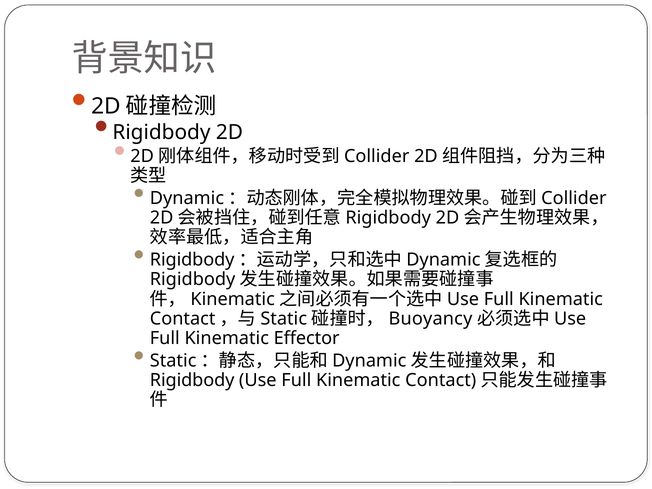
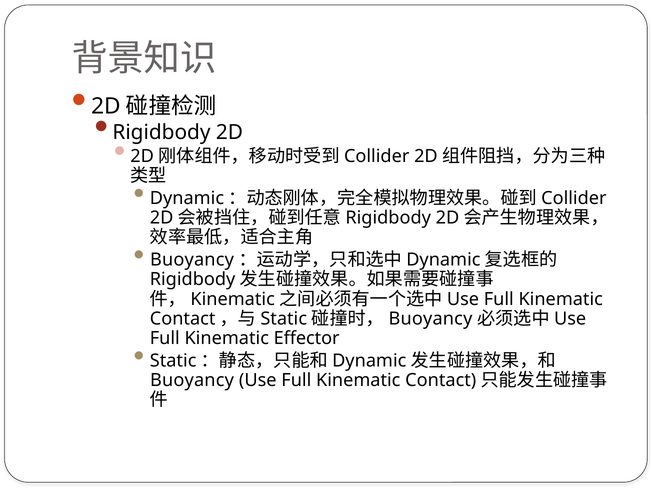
Rigidbody: Rigidbody -> Buoyancy (192, 260)
Rigidbody: Rigidbody -> Buoyancy (192, 380)
